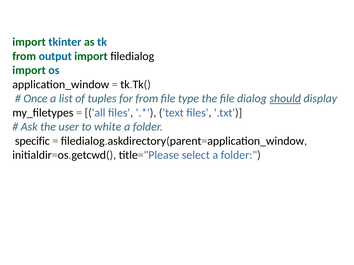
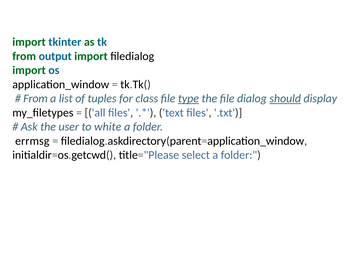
Once: Once -> From (36, 99)
for from: from -> class (147, 99)
type underline: none -> present (188, 99)
specific: specific -> errmsg (32, 141)
